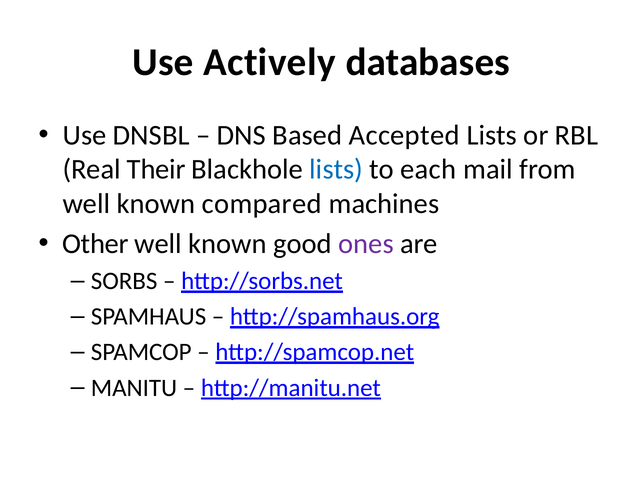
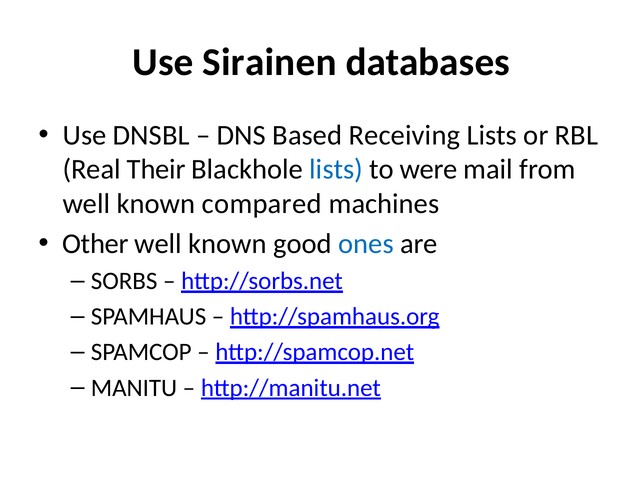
Actively: Actively -> Sirainen (269, 62)
Accepted: Accepted -> Receiving (404, 135)
each: each -> were (429, 169)
ones colour: purple -> blue (366, 244)
